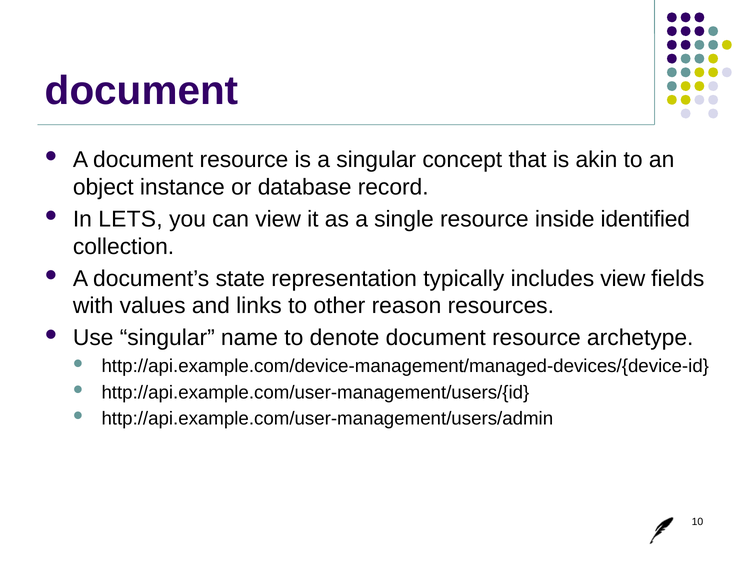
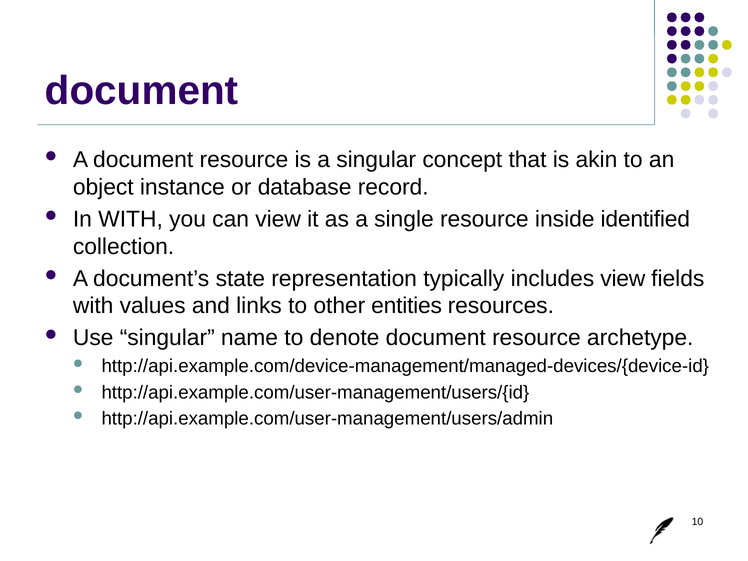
In LETS: LETS -> WITH (131, 219)
reason: reason -> entities (407, 306)
